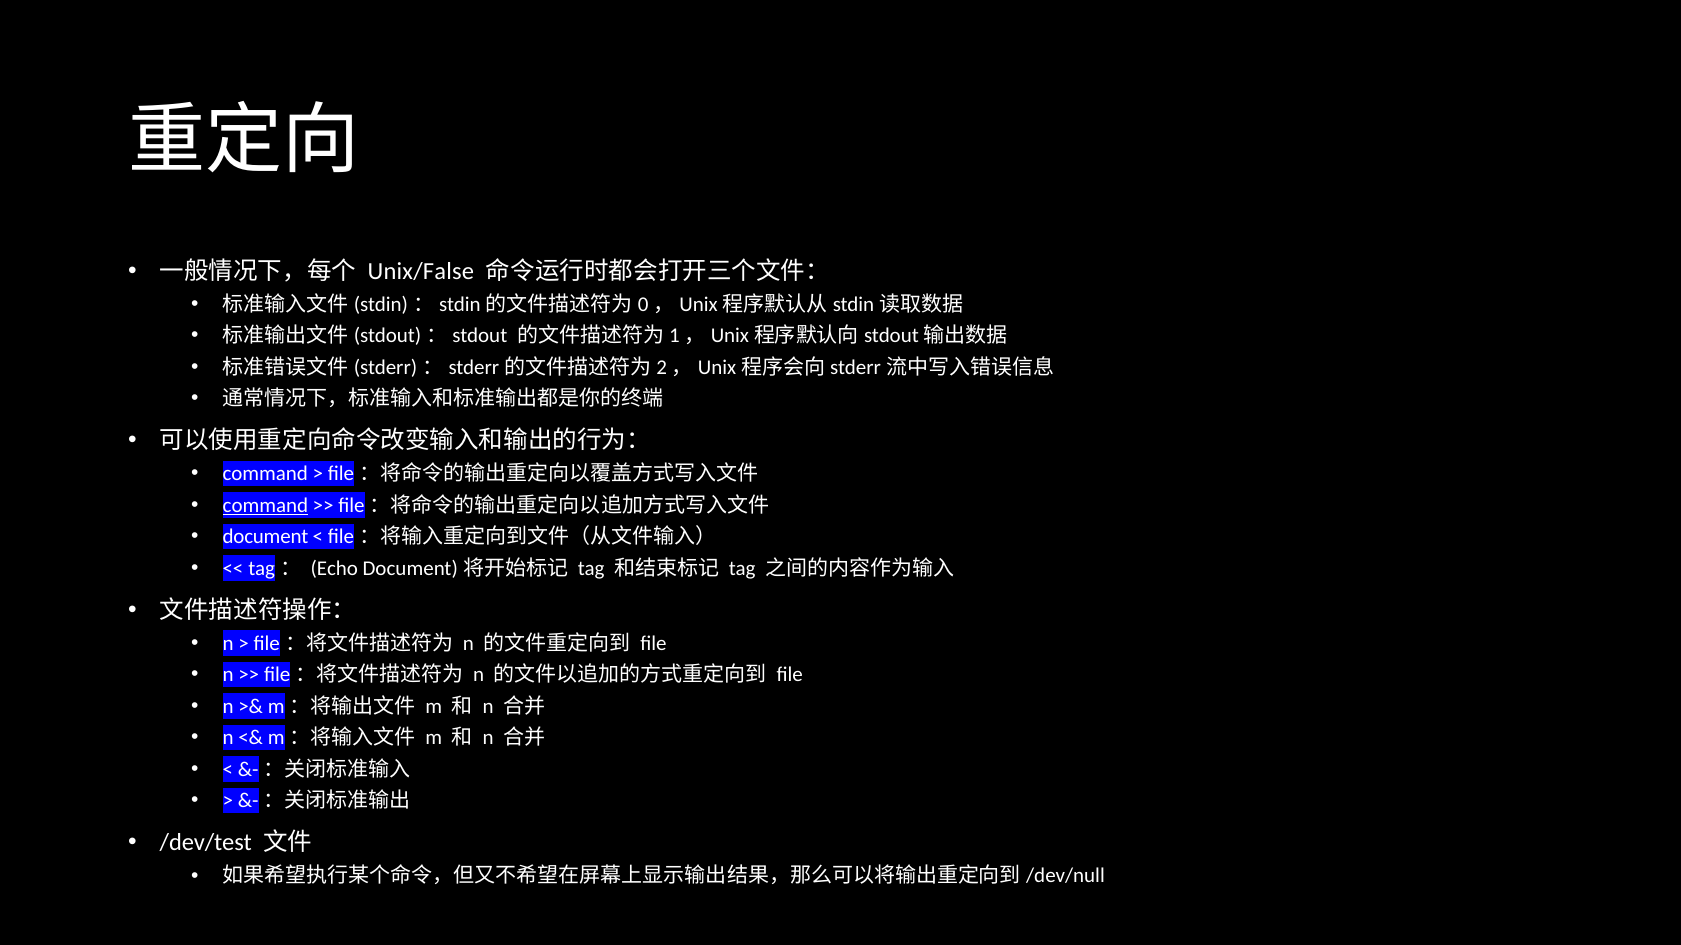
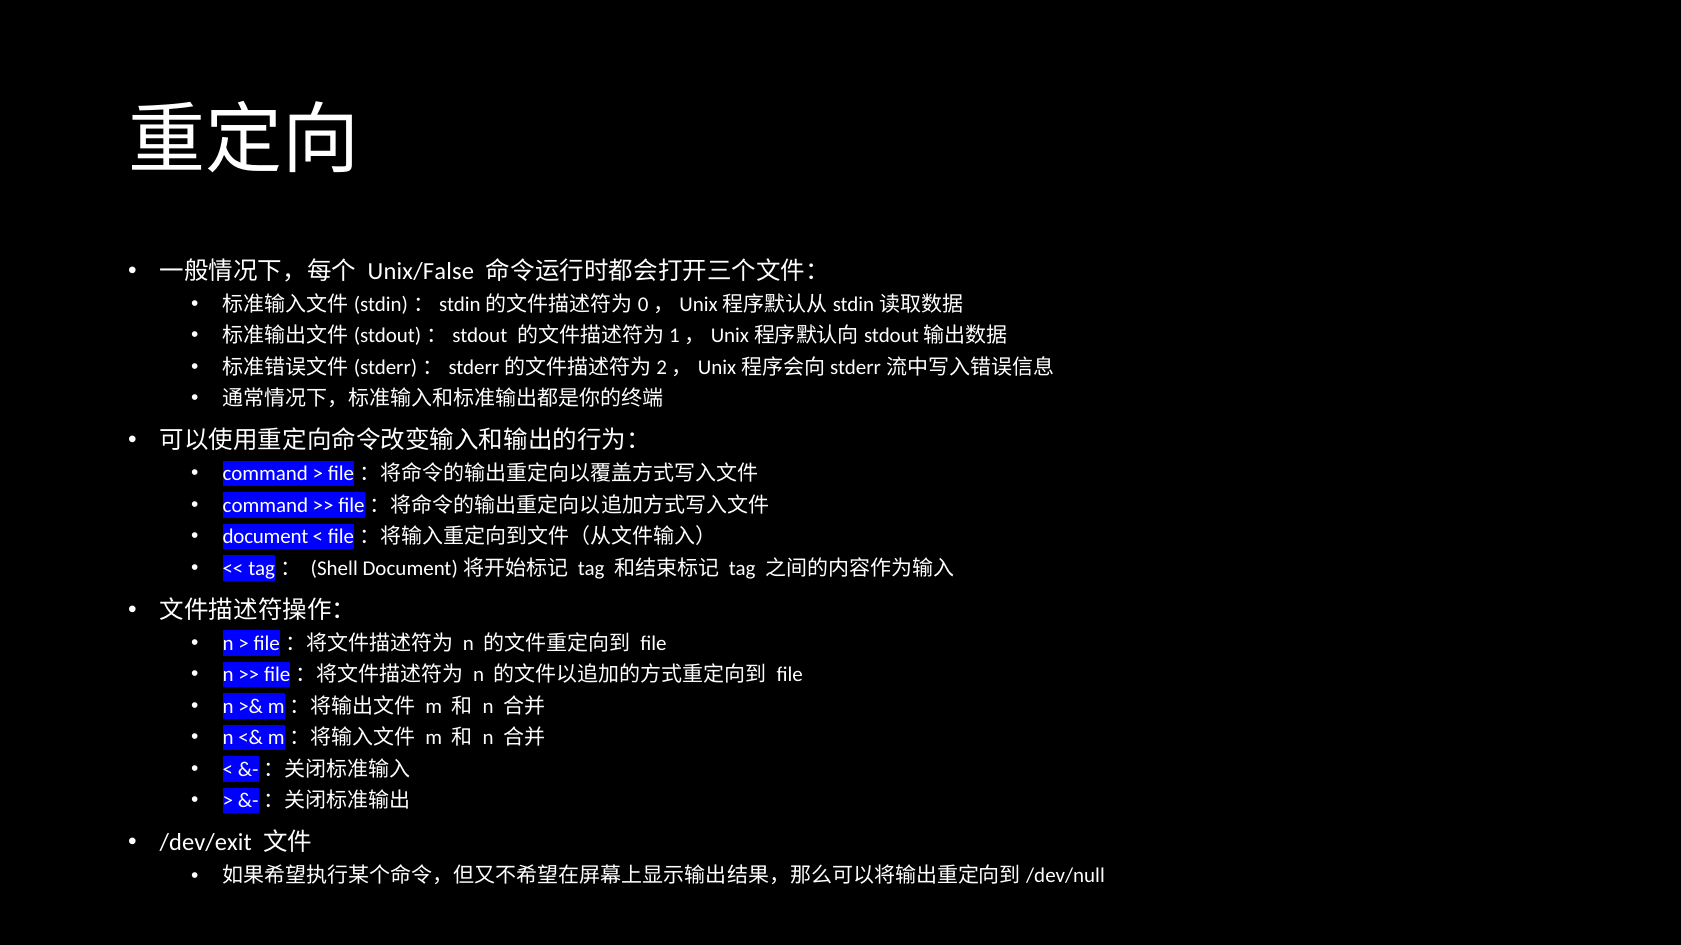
command underline: present -> none (265, 506)
Echo: Echo -> Shell (334, 568)
/dev/test: /dev/test -> /dev/exit (206, 843)
